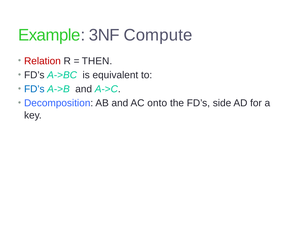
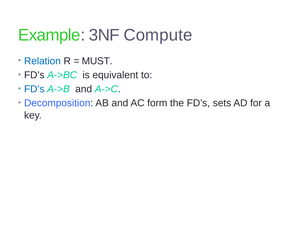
Relation colour: red -> blue (42, 61)
THEN: THEN -> MUST (97, 61)
onto: onto -> form (157, 103)
side: side -> sets (222, 103)
